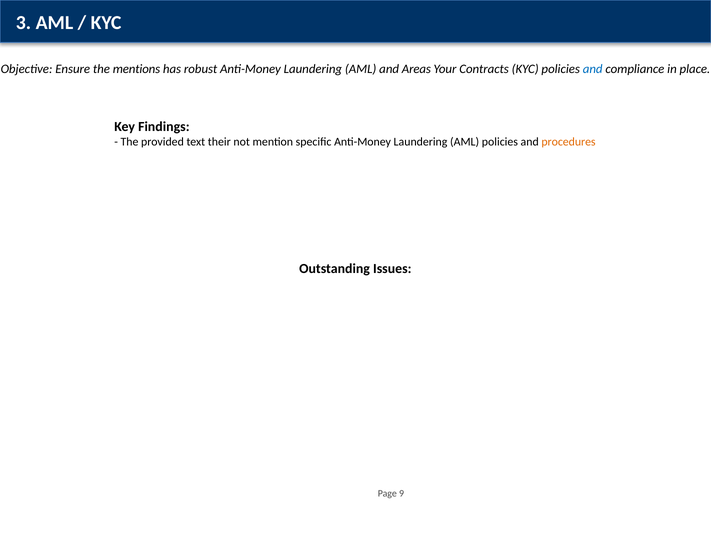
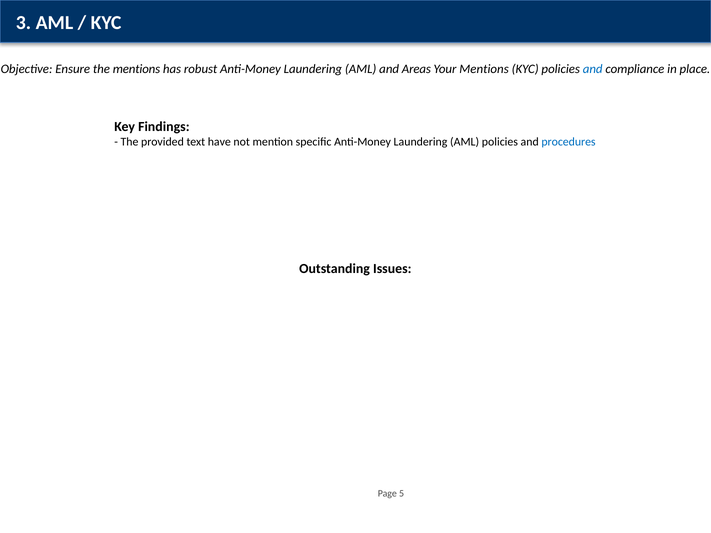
Your Contracts: Contracts -> Mentions (484, 69)
their: their -> have (219, 142)
procedures colour: orange -> blue (569, 142)
9: 9 -> 5 (402, 494)
